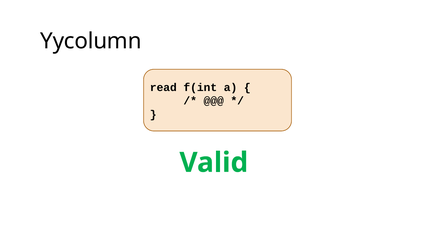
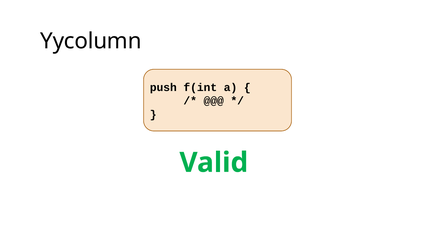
read: read -> push (163, 87)
